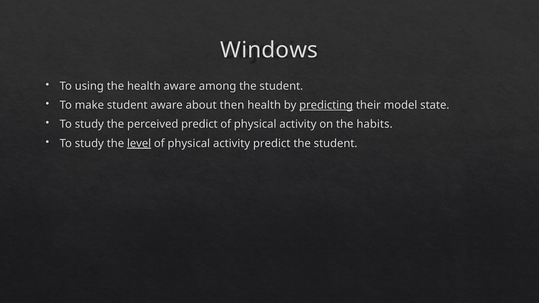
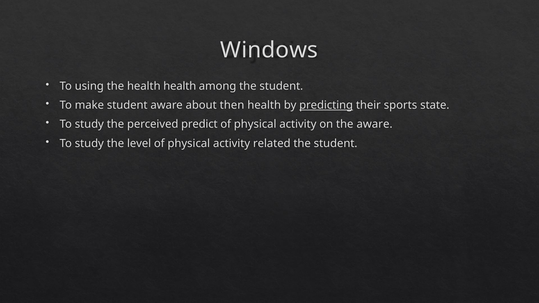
health aware: aware -> health (180, 86)
model: model -> sports (400, 105)
the habits: habits -> aware (375, 124)
level underline: present -> none (139, 143)
activity predict: predict -> related (272, 143)
